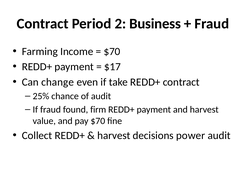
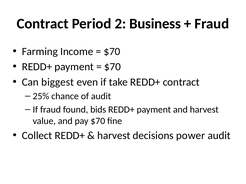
$17: $17 -> $70 (113, 67)
change: change -> biggest (58, 82)
firm: firm -> bids (98, 110)
